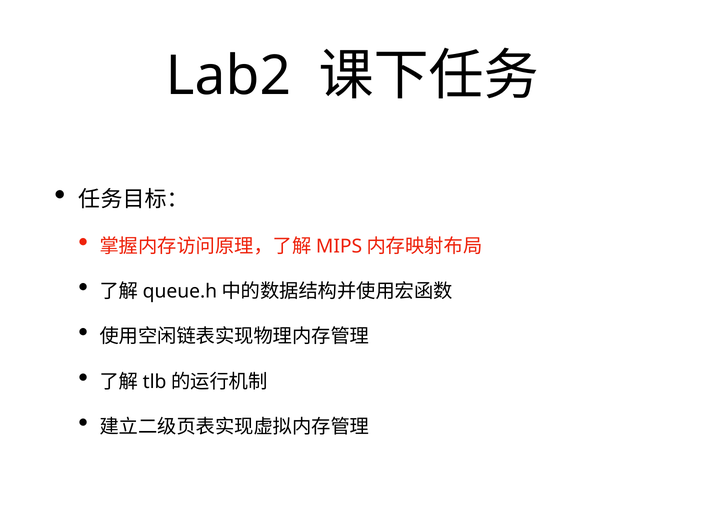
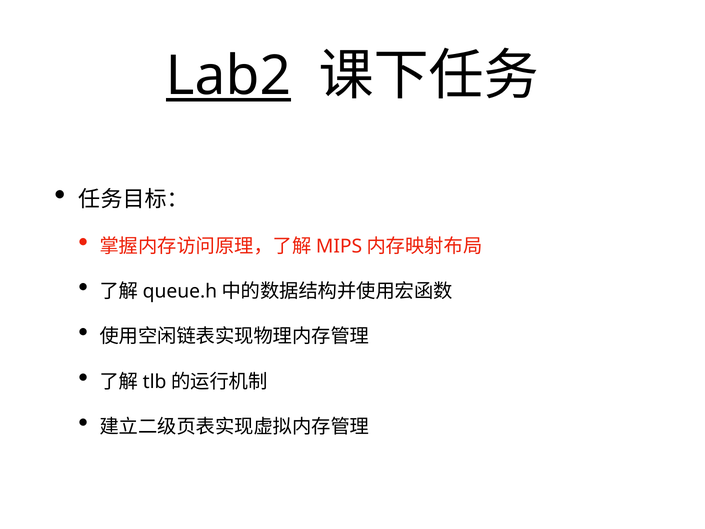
Lab2 underline: none -> present (228, 76)
